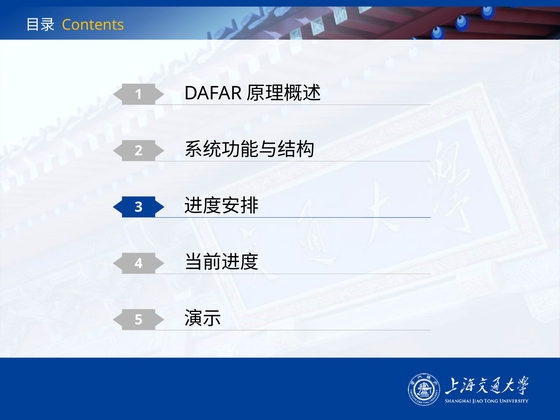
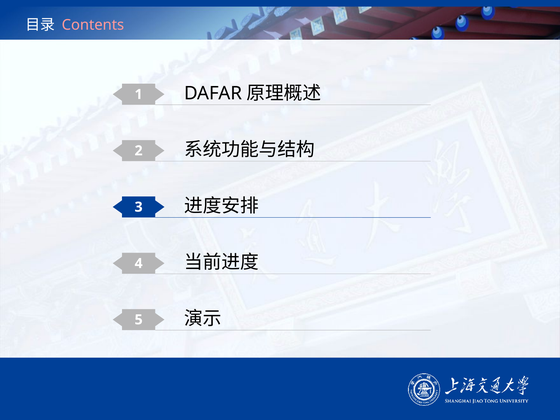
Contents colour: yellow -> pink (93, 25)
